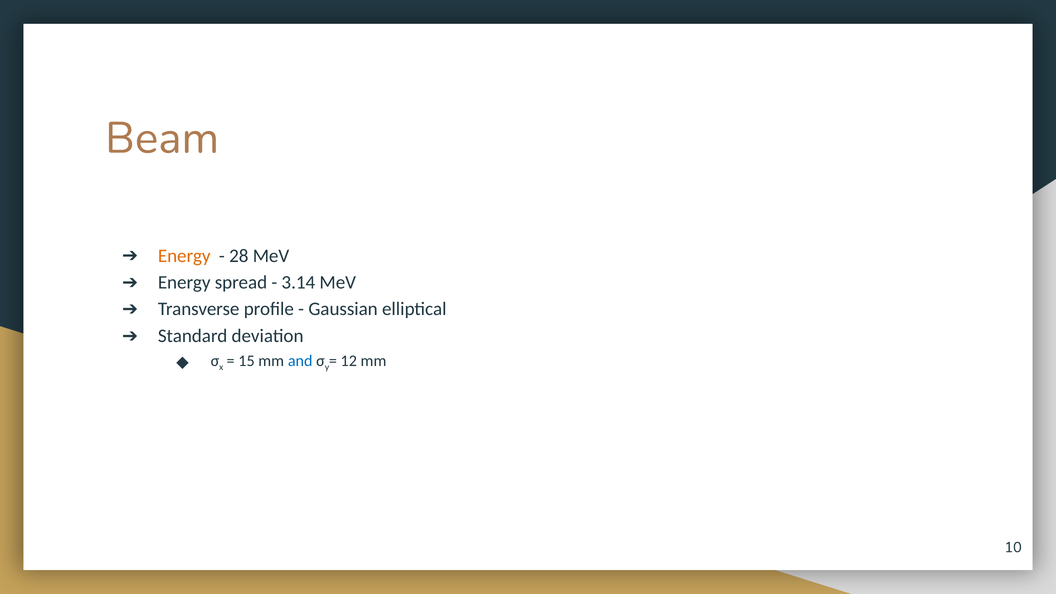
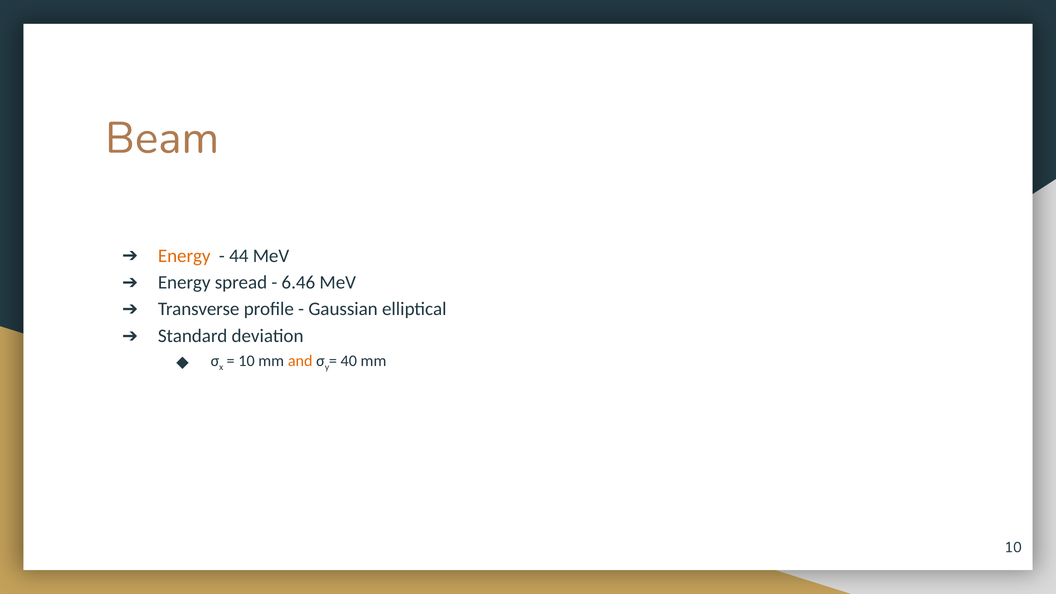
28: 28 -> 44 (239, 256)
3.14: 3.14 -> 6.46 (298, 282)
15: 15 -> 10 (246, 361)
and colour: blue -> orange (300, 361)
12: 12 -> 40 (349, 361)
